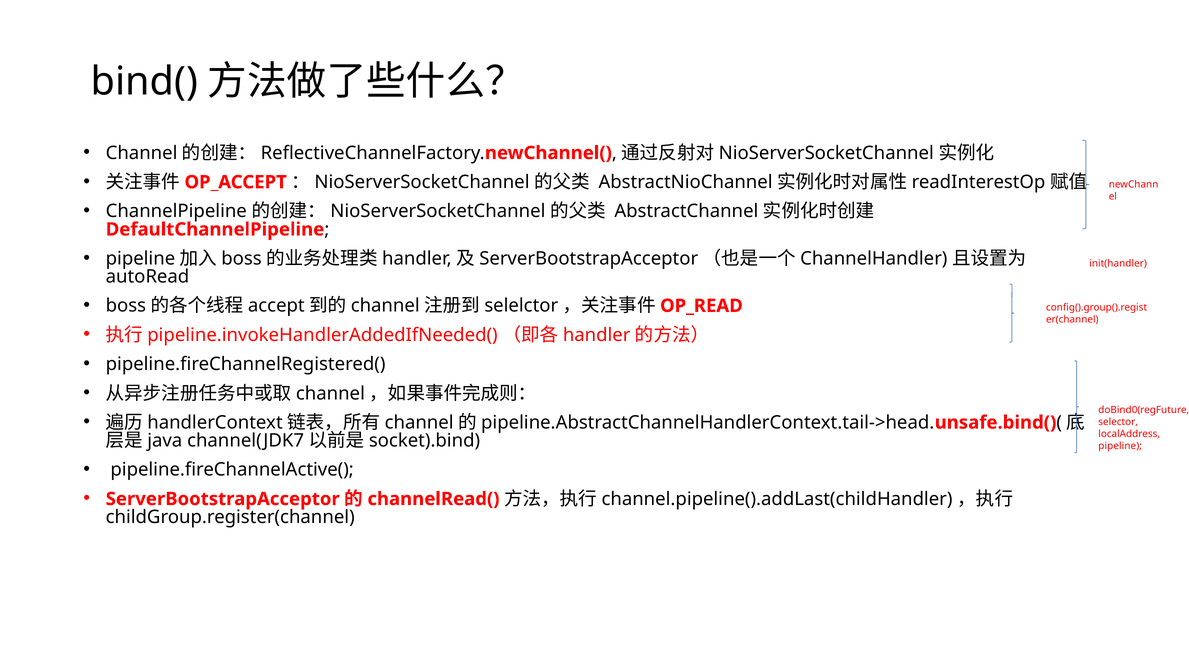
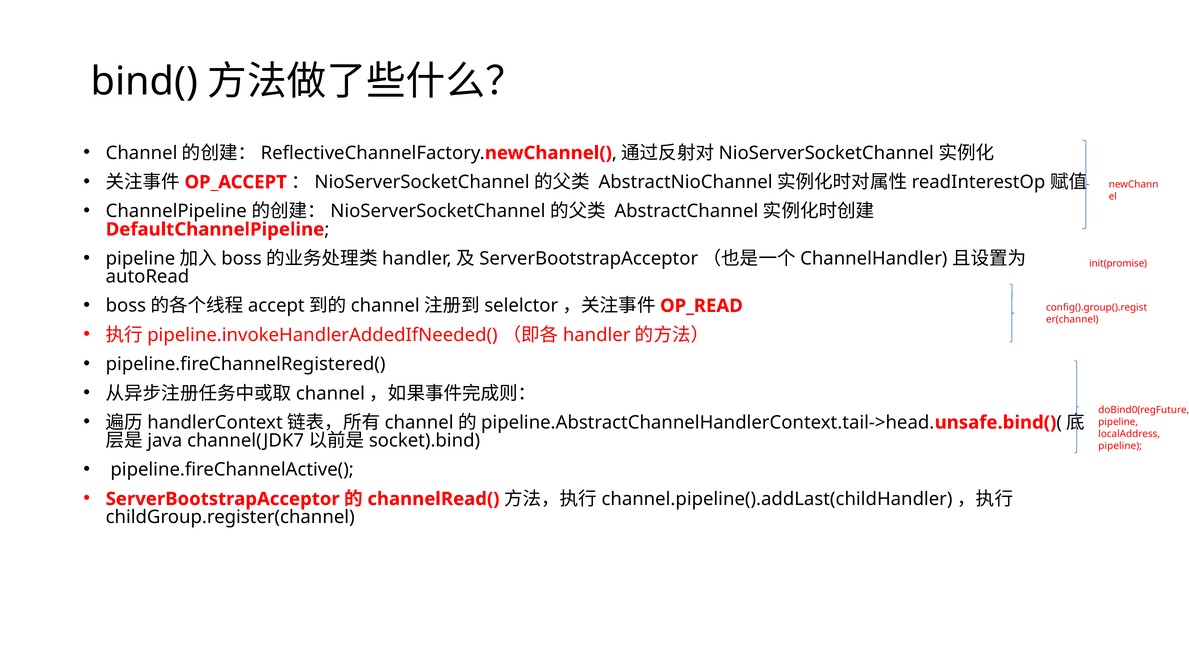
init(handler: init(handler -> init(promise (1118, 263)
selector: selector -> pipeline (1118, 422)
